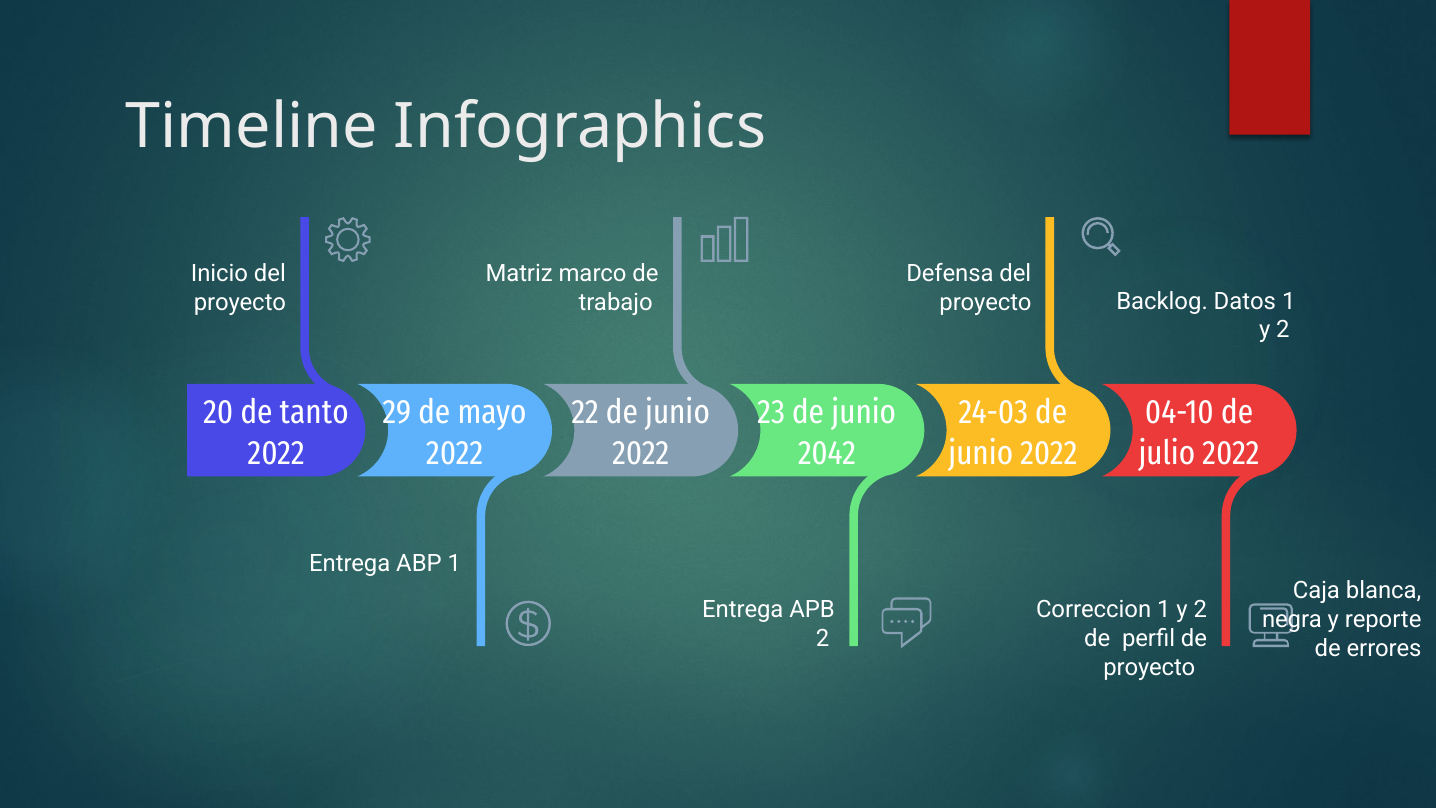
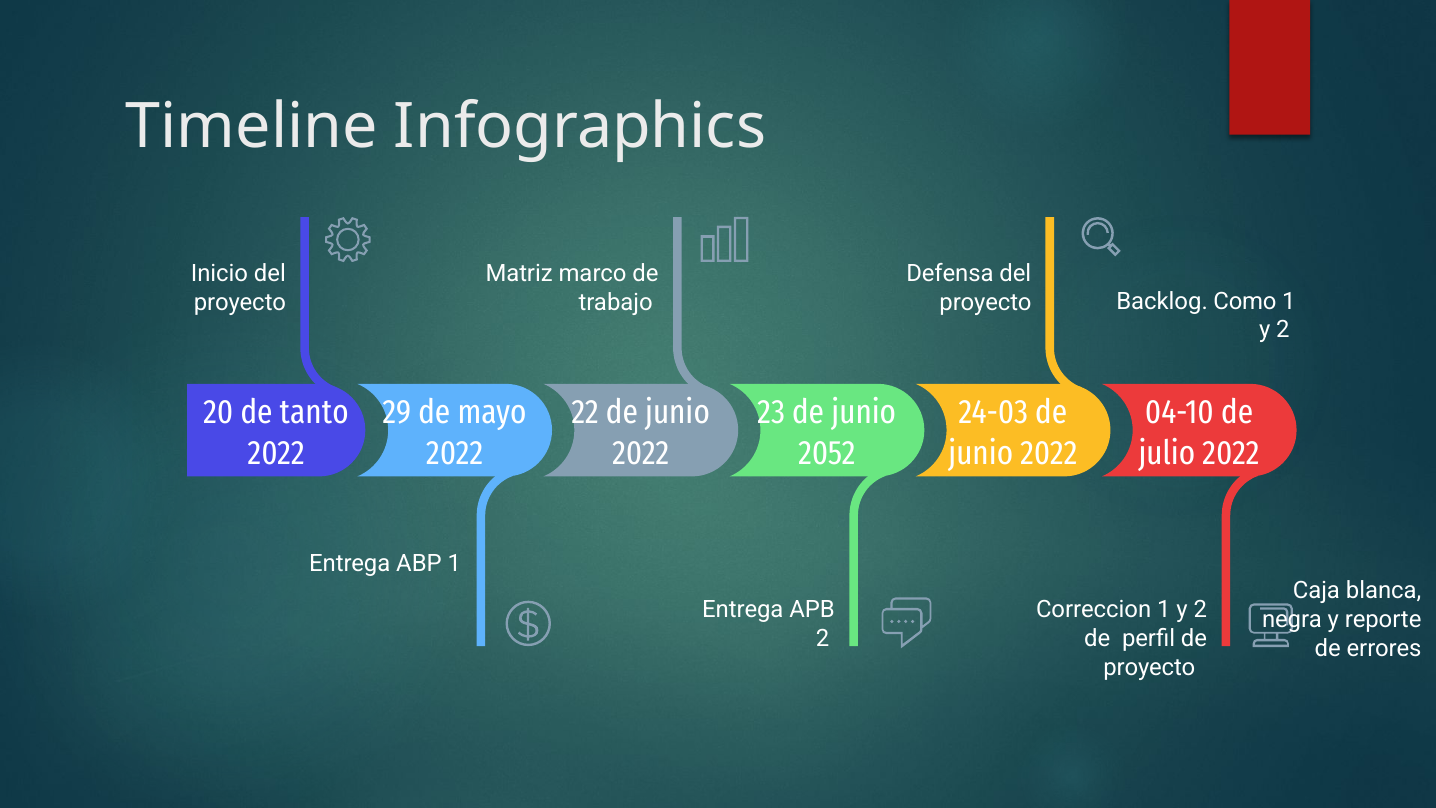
Datos: Datos -> Como (1245, 301)
2042: 2042 -> 2052 (827, 453)
